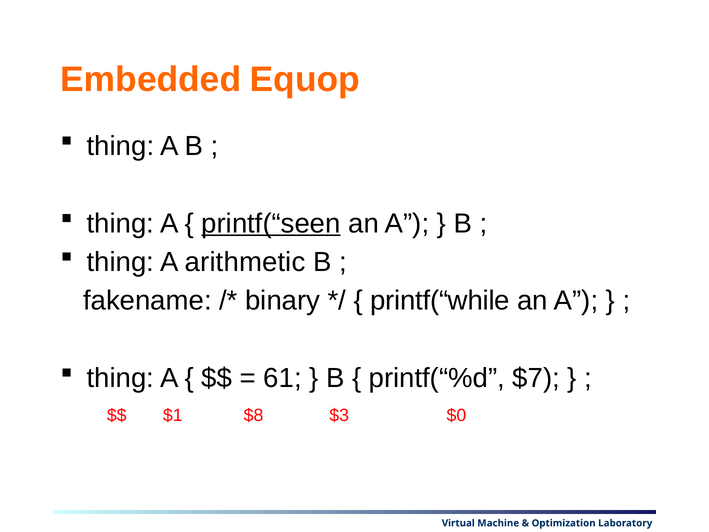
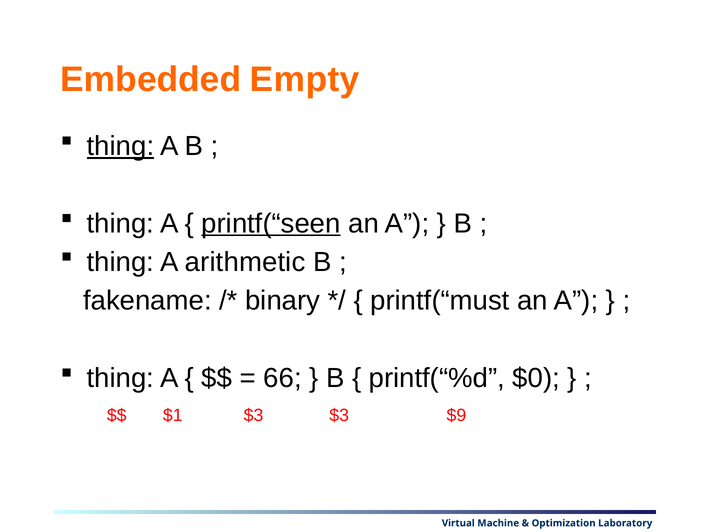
Equop: Equop -> Empty (305, 79)
thing underline: none -> present (121, 146)
printf(“while: printf(“while -> printf(“must (440, 301)
61: 61 -> 66 (283, 378)
$7: $7 -> $0 (536, 378)
$1 $8: $8 -> $3 (254, 415)
$0: $0 -> $9 (456, 415)
